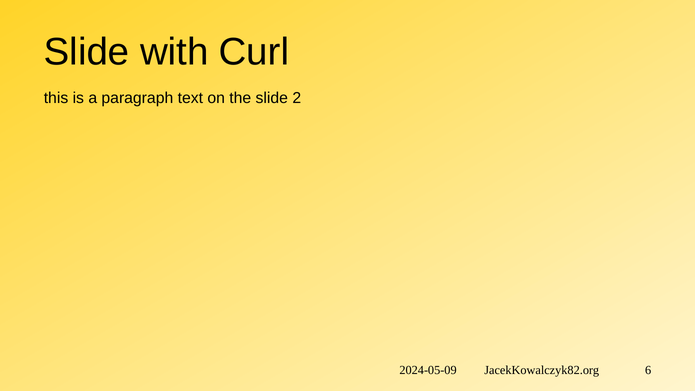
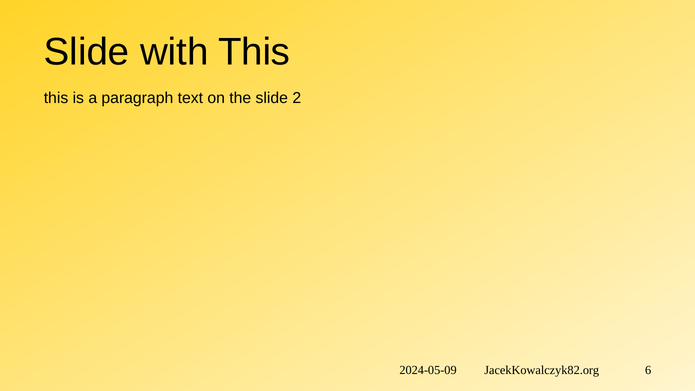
with Curl: Curl -> This (254, 52)
